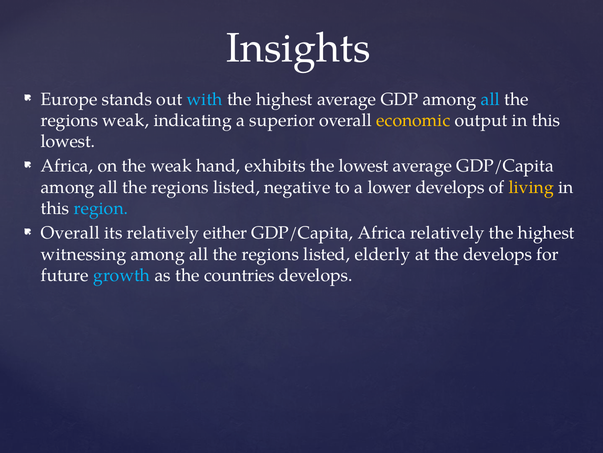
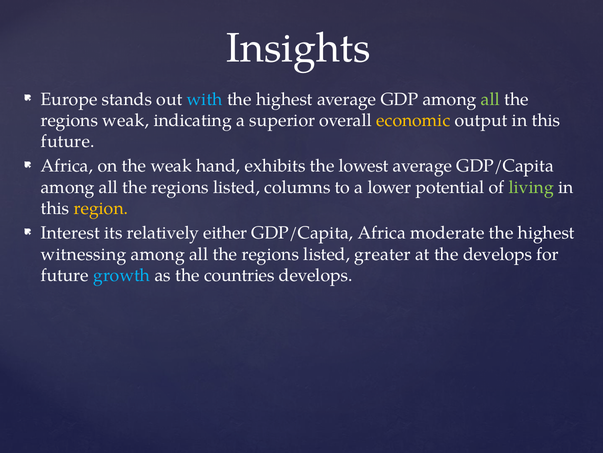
all colour: light blue -> light green (490, 99)
lowest: lowest -> future (68, 141)
negative: negative -> columns (297, 187)
lower develops: develops -> potential (450, 187)
living colour: yellow -> light green (531, 187)
region colour: light blue -> yellow (101, 208)
Overall: Overall -> Interest (70, 233)
Africa relatively: relatively -> moderate (447, 233)
elderly: elderly -> greater (383, 254)
